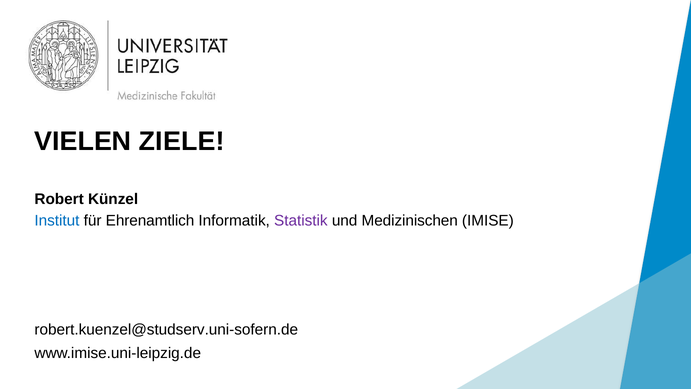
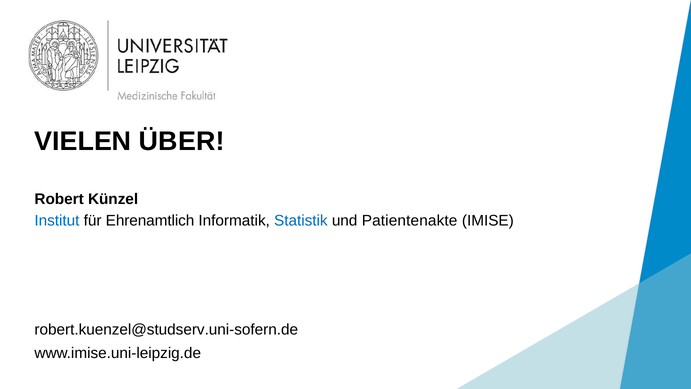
ZIELE: ZIELE -> ÜBER (182, 141)
Statistik colour: purple -> blue (301, 220)
Medizinischen: Medizinischen -> Patientenakte (410, 220)
